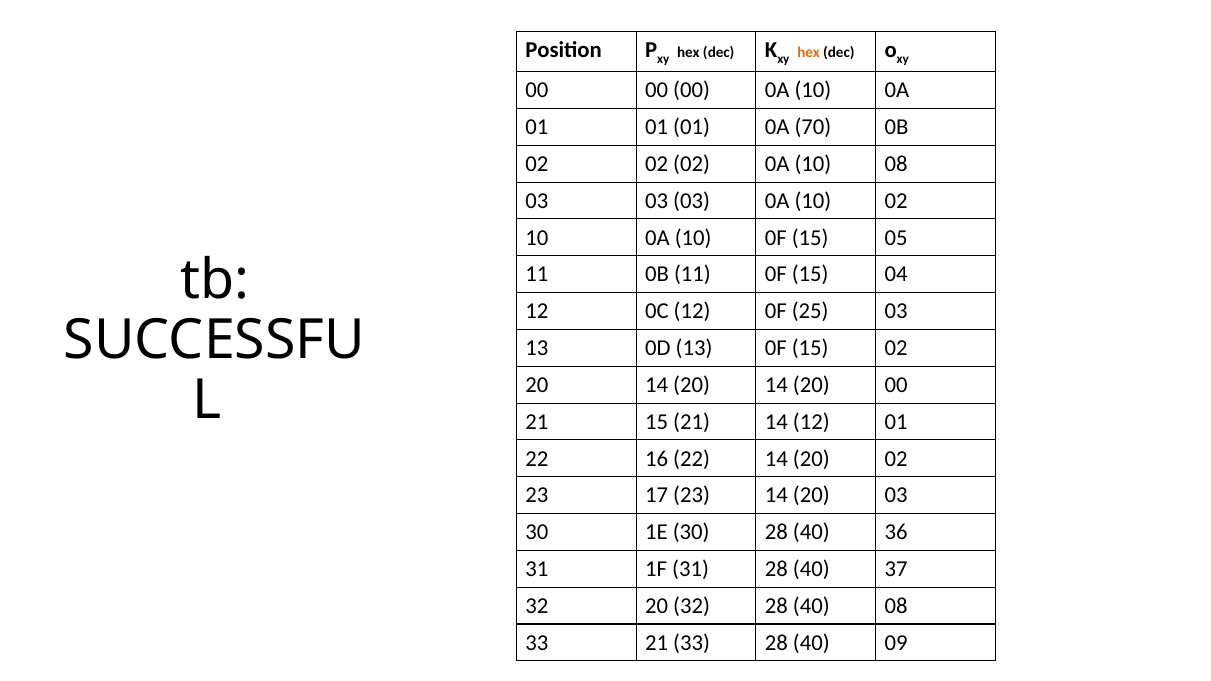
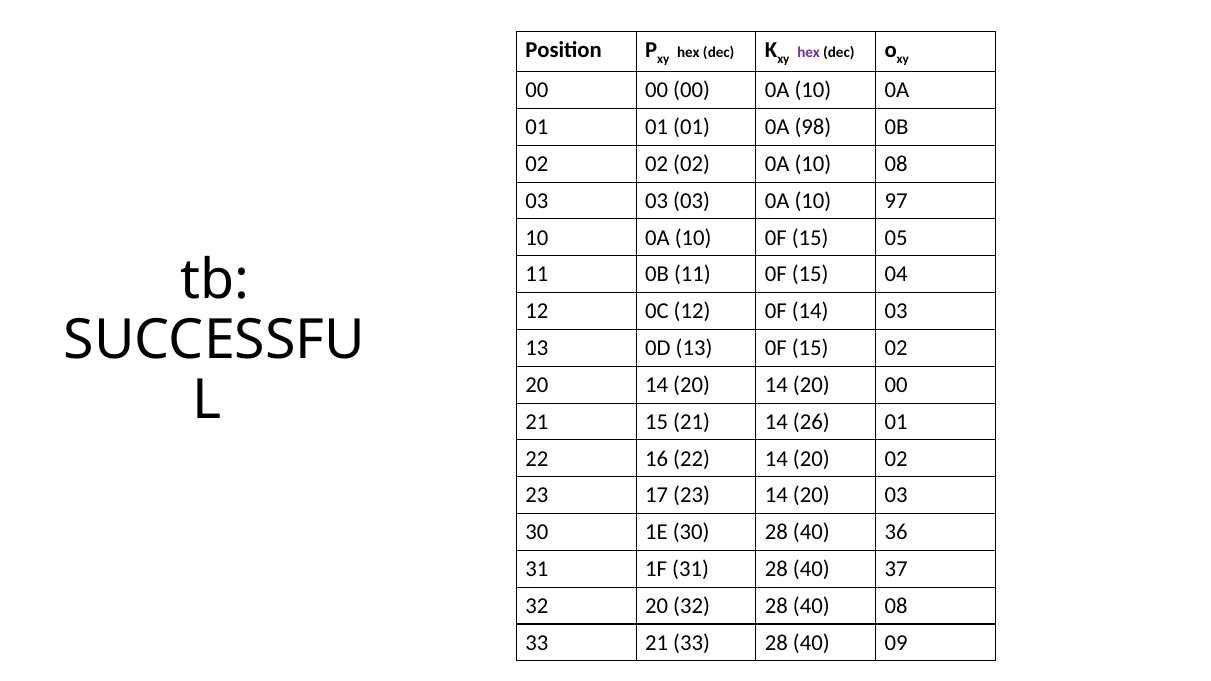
hex colour: orange -> purple (809, 53)
70: 70 -> 98 (813, 127)
10 02: 02 -> 97 (896, 201)
0F 25: 25 -> 14 (810, 311)
14 12: 12 -> 26 (811, 422)
